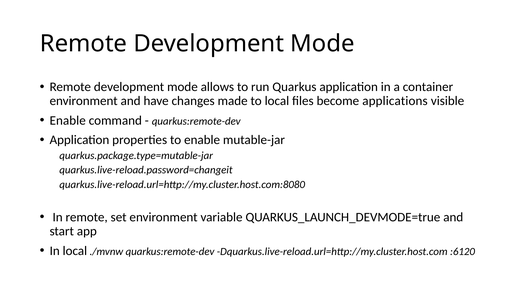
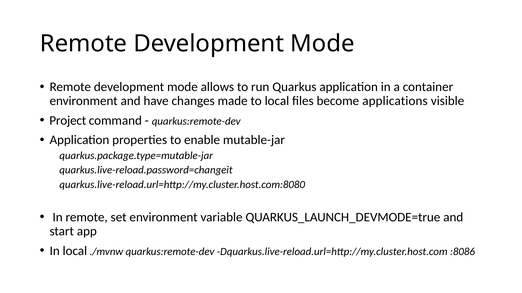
Enable: Enable -> Project (68, 121)
:6120: :6120 -> :8086 (463, 252)
